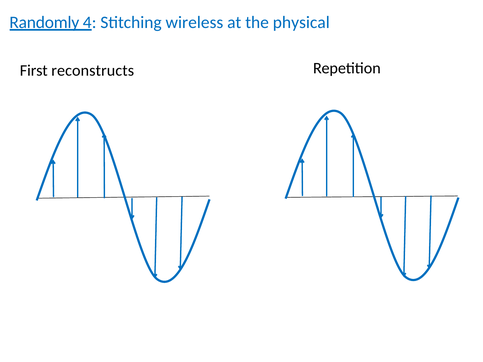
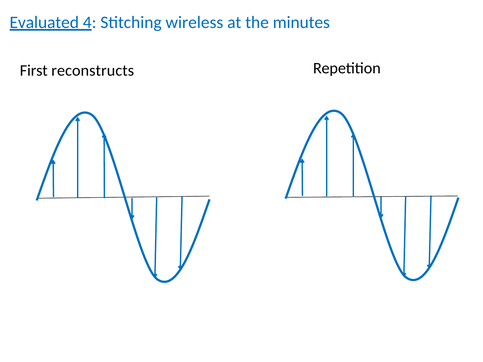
Randomly: Randomly -> Evaluated (44, 22)
physical: physical -> minutes (301, 22)
